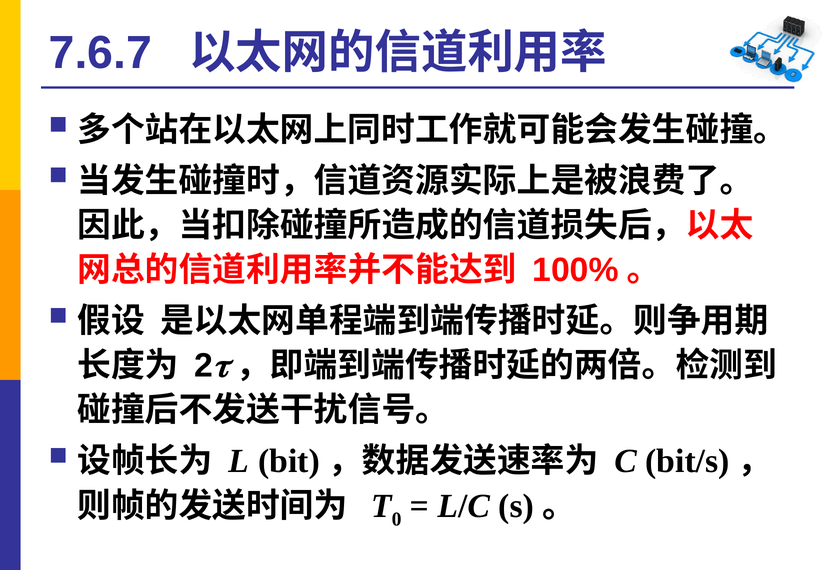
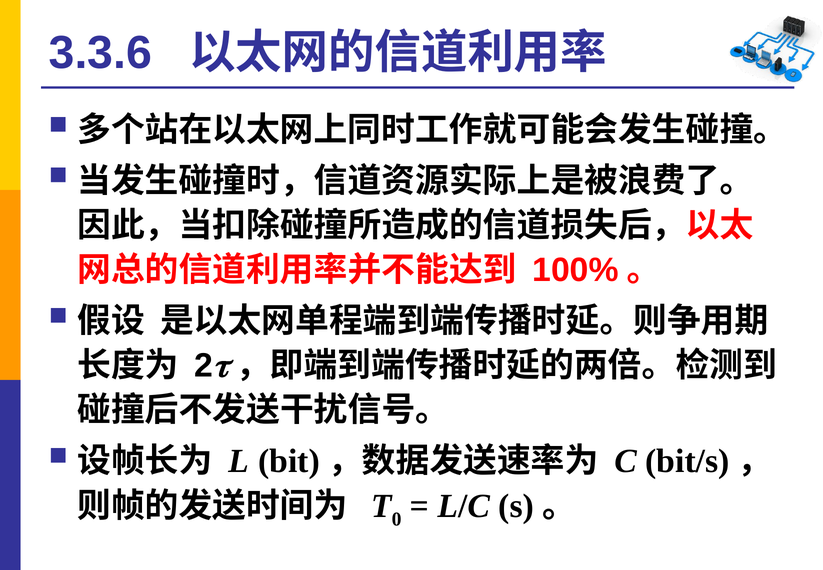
7.6.7: 7.6.7 -> 3.3.6 (100, 53)
